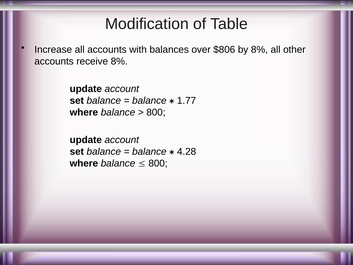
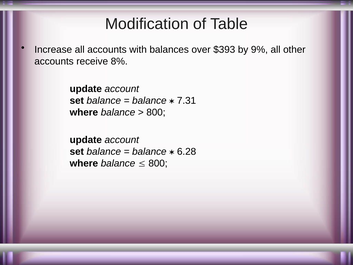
$806: $806 -> $393 (224, 50)
by 8%: 8% -> 9% (259, 50)
1.77: 1.77 -> 7.31 (187, 101)
4.28: 4.28 -> 6.28 (187, 152)
